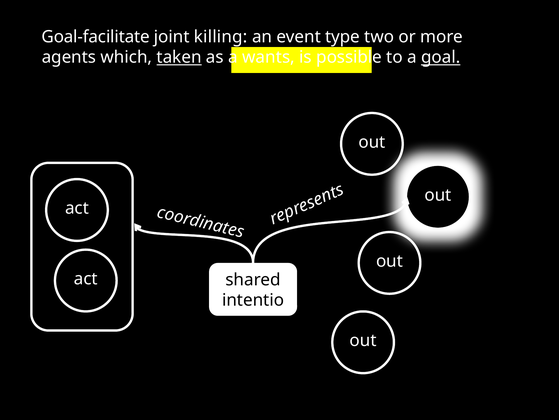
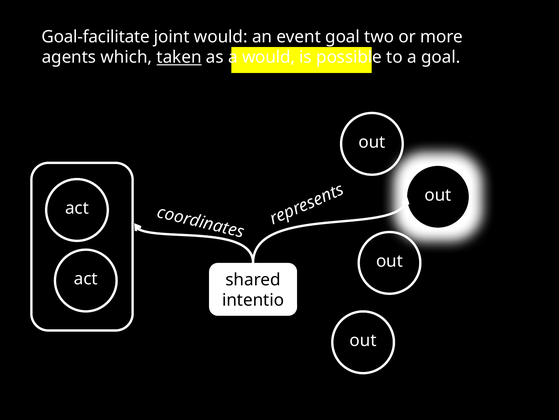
joint killing: killing -> would (221, 37)
event type: type -> goal (343, 37)
a wants: wants -> would (269, 57)
goal underline: present -> none (441, 57)
